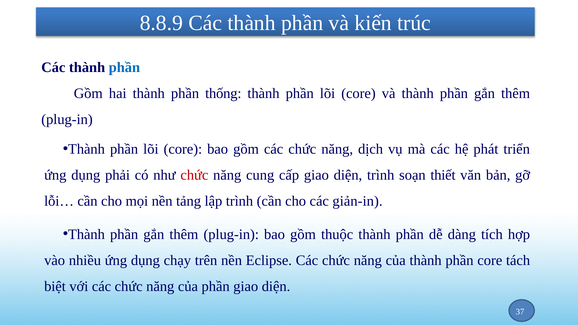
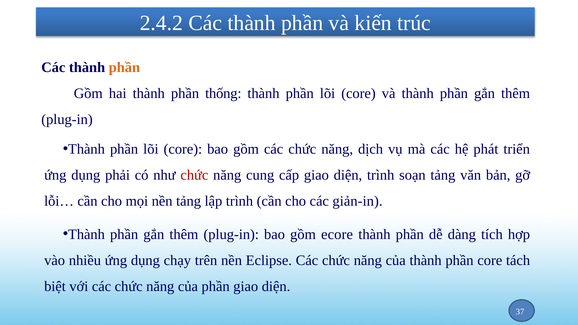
8.8.9: 8.8.9 -> 2.4.2 (161, 23)
phần colour: blue -> orange (124, 68)
soạn thiết: thiết -> tảng (443, 175)
thuộc: thuộc -> ecore (337, 234)
